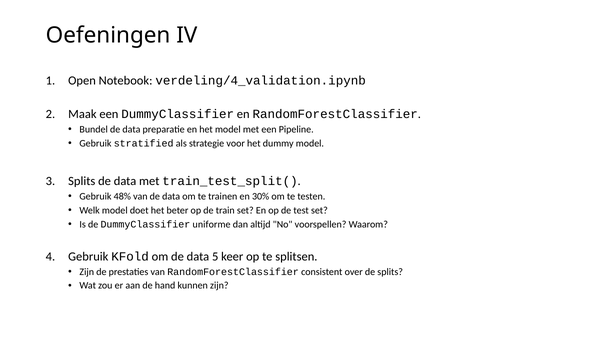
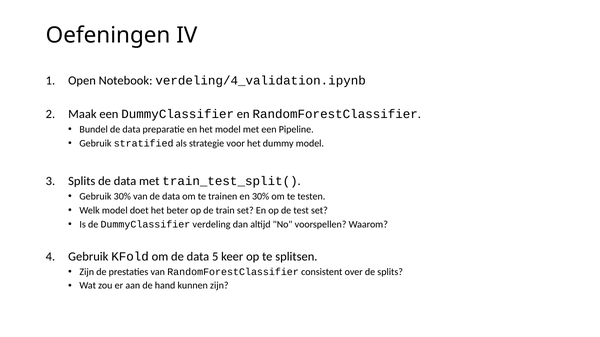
Gebruik 48%: 48% -> 30% (122, 197)
uniforme: uniforme -> verdeling (212, 225)
